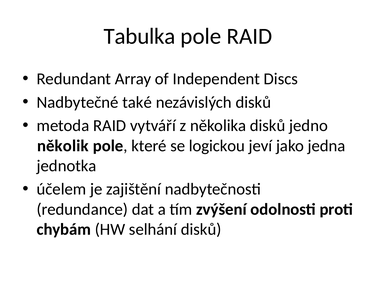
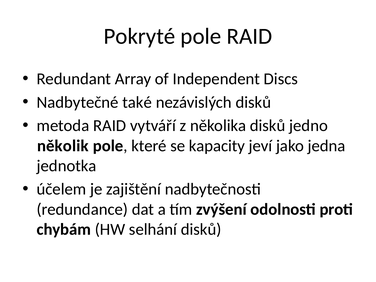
Tabulka: Tabulka -> Pokryté (139, 36)
logickou: logickou -> kapacity (217, 146)
